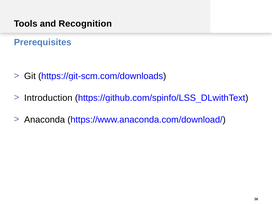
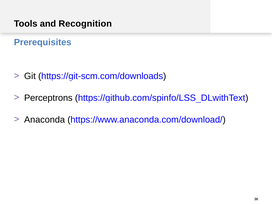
Introduction: Introduction -> Perceptrons (48, 98)
